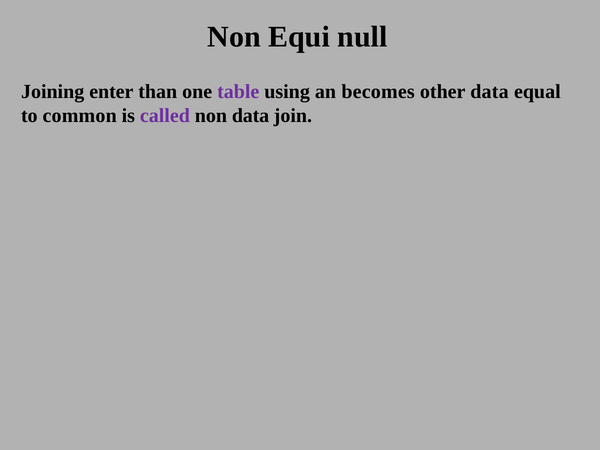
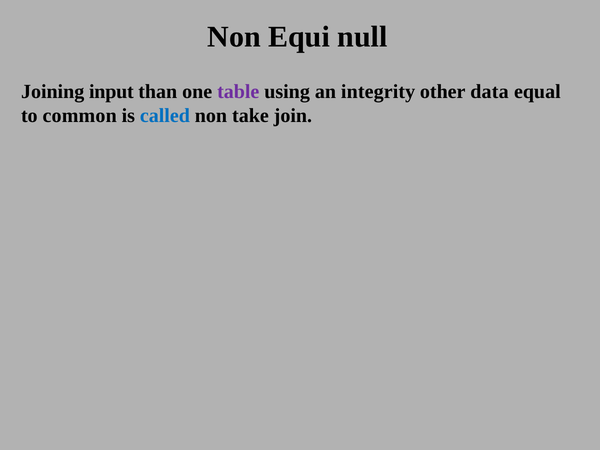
enter: enter -> input (111, 91)
becomes: becomes -> integrity (378, 91)
called colour: purple -> blue (165, 115)
non data: data -> take (250, 115)
